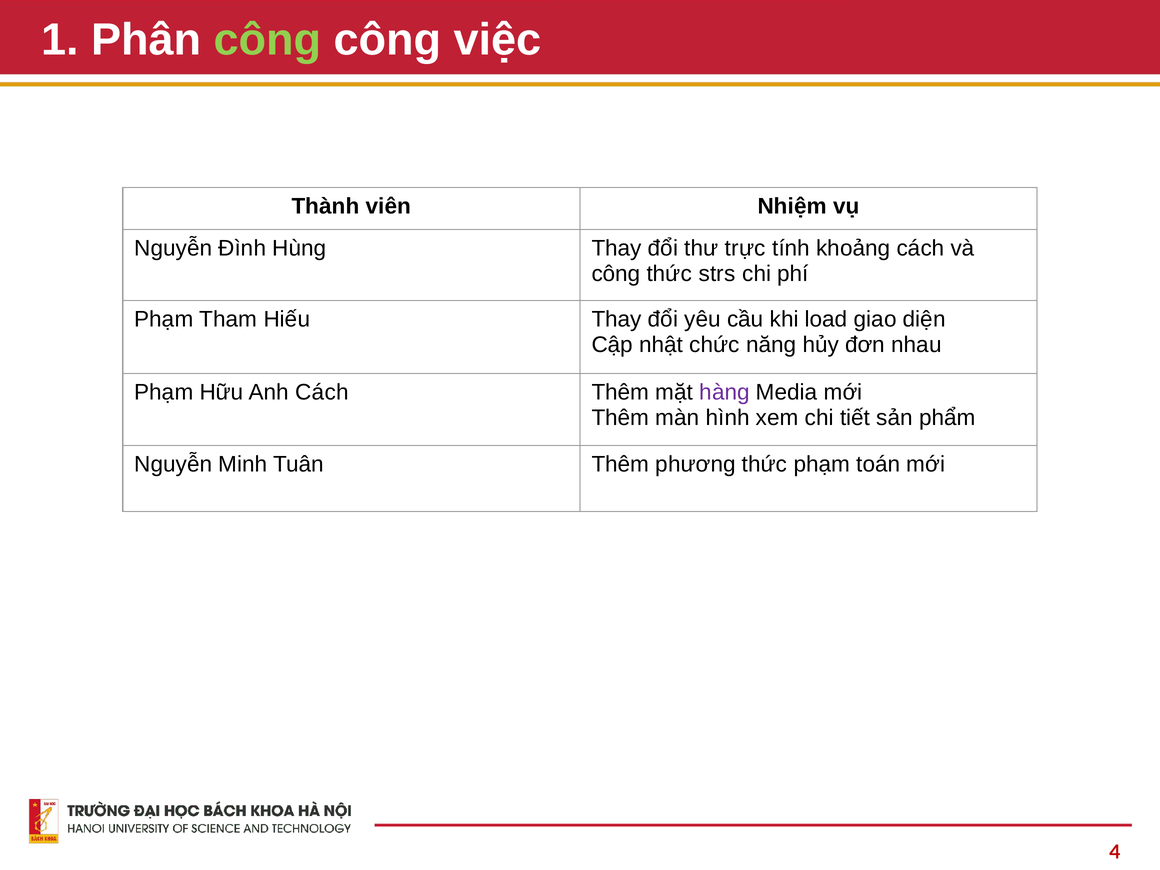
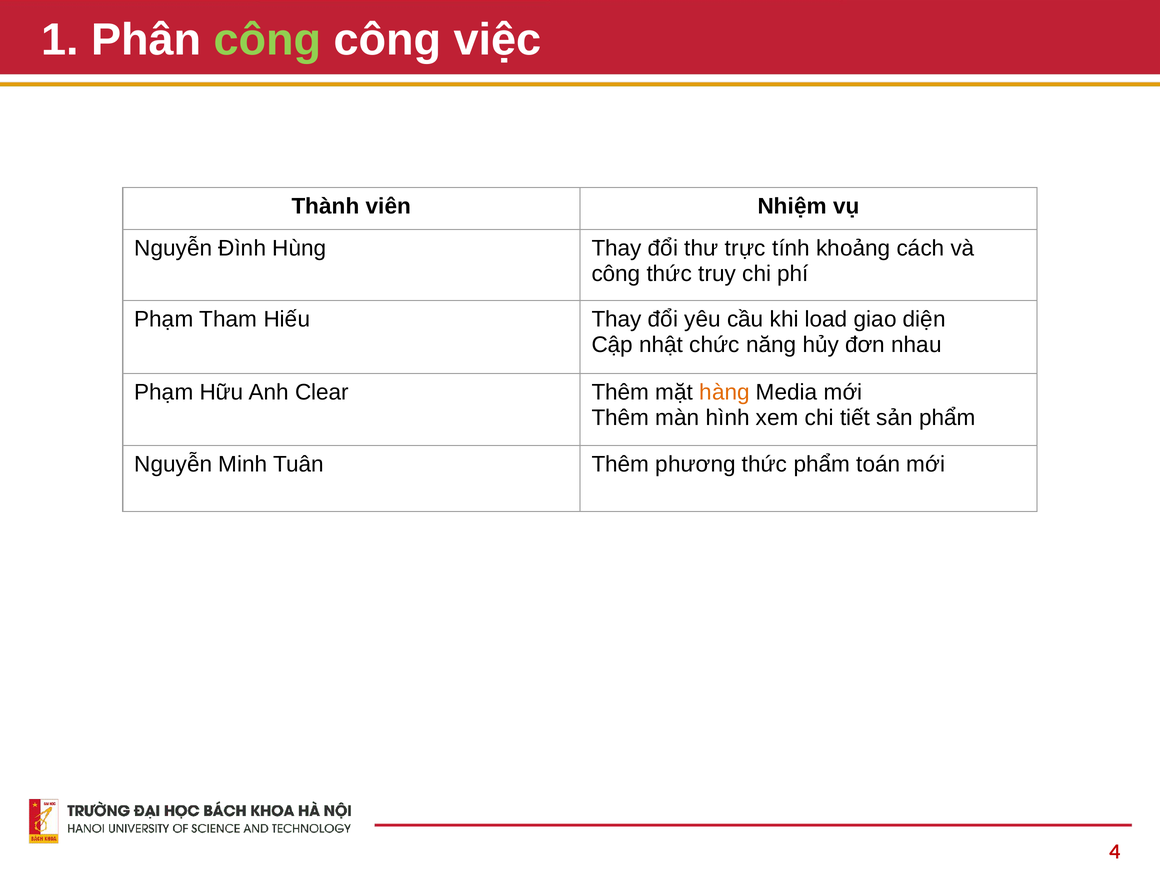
strs: strs -> truy (717, 274)
Anh Cách: Cách -> Clear (322, 392)
hàng colour: purple -> orange (725, 392)
thức phạm: phạm -> phẩm (822, 464)
